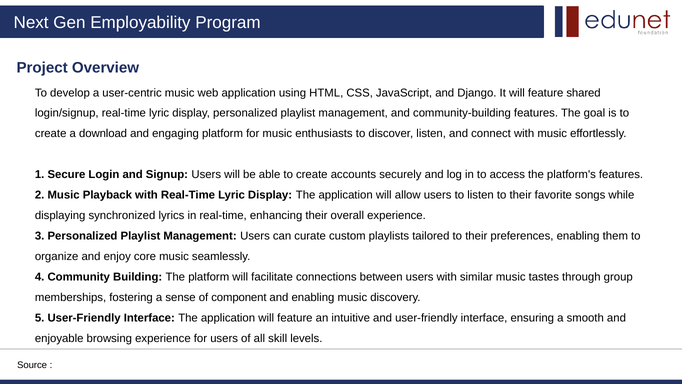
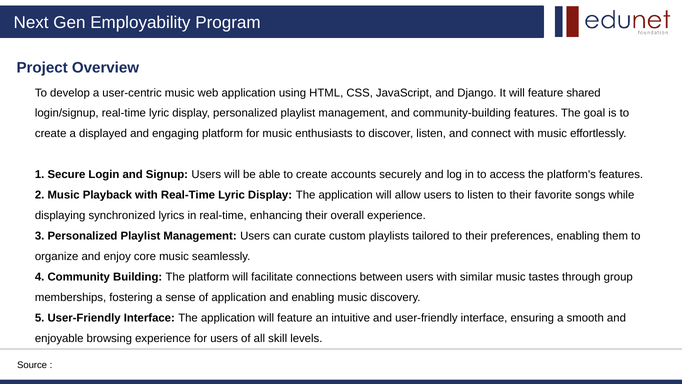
download: download -> displayed (103, 134)
of component: component -> application (239, 297)
